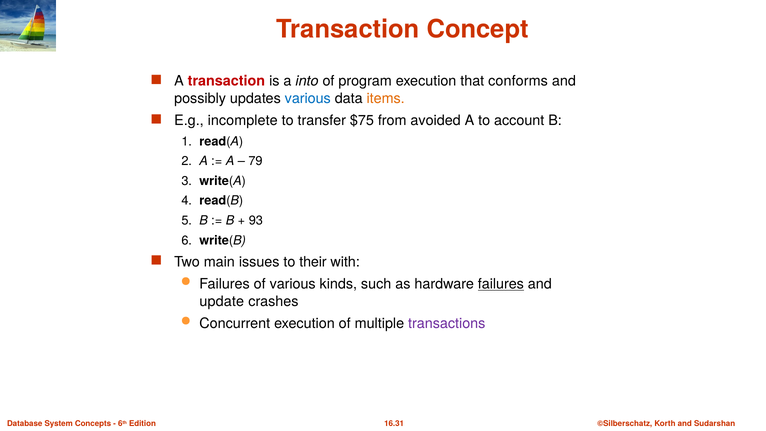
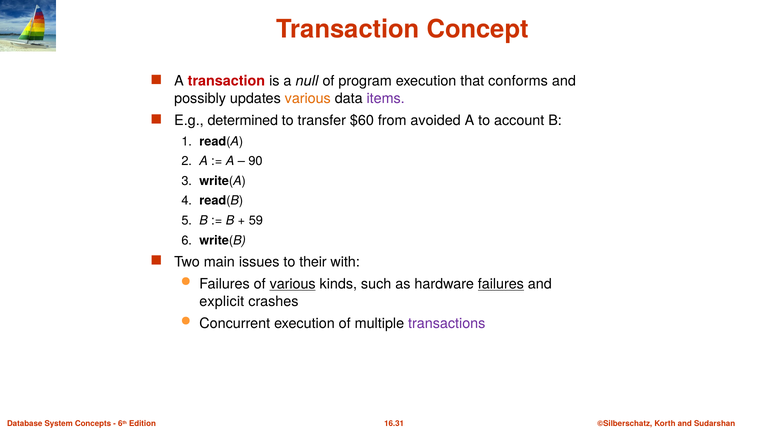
into: into -> null (307, 81)
various colour: blue -> orange (308, 98)
items colour: orange -> purple (386, 98)
incomplete: incomplete -> determined (243, 121)
$75: $75 -> $60 (362, 121)
79: 79 -> 90 (255, 161)
93: 93 -> 59 (256, 220)
various underline: none -> present (293, 284)
update: update -> explicit (222, 301)
